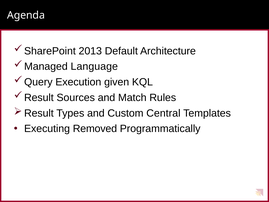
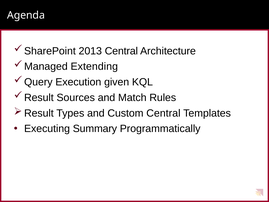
2013 Default: Default -> Central (121, 51)
Language: Language -> Extending (94, 66)
Removed: Removed -> Summary (95, 129)
